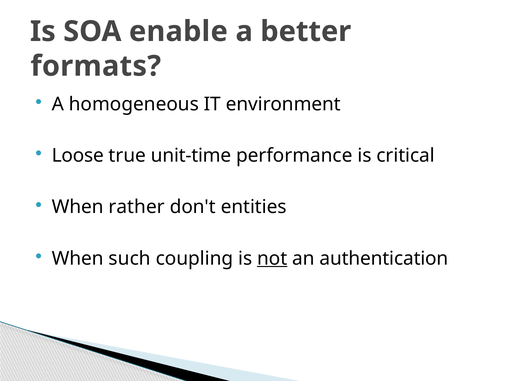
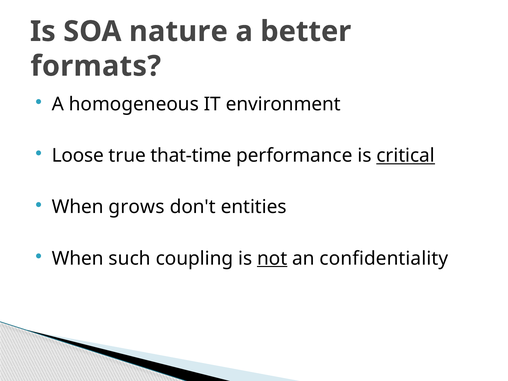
enable: enable -> nature (178, 31)
unit-time: unit-time -> that-time (191, 156)
critical underline: none -> present (406, 156)
rather: rather -> grows (137, 207)
authentication: authentication -> confidentiality (384, 258)
